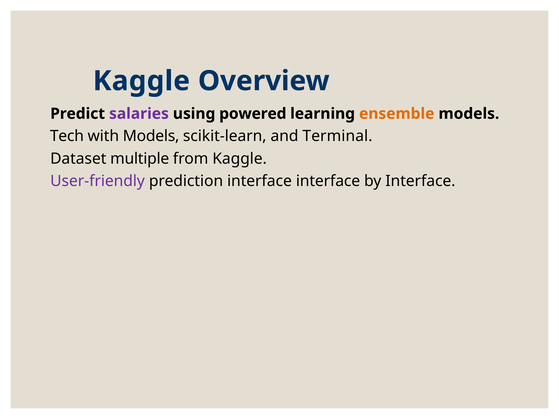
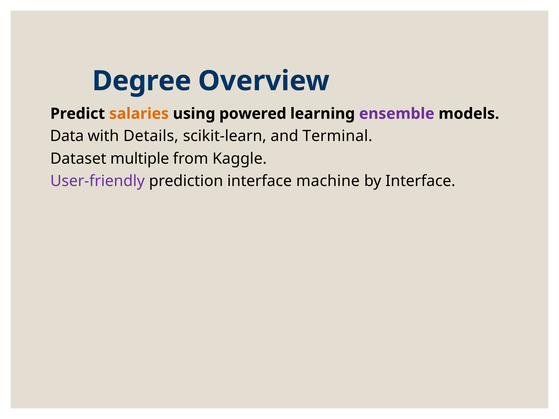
Kaggle: Kaggle -> Degree (142, 81)
salaries colour: purple -> orange (139, 114)
ensemble colour: orange -> purple (397, 114)
Tech: Tech -> Data (67, 136)
with Models: Models -> Details (151, 136)
interface interface: interface -> machine (328, 181)
